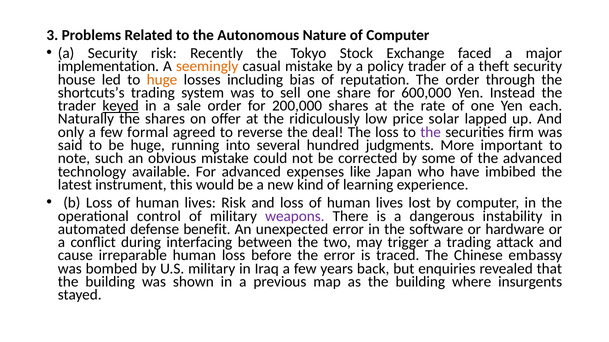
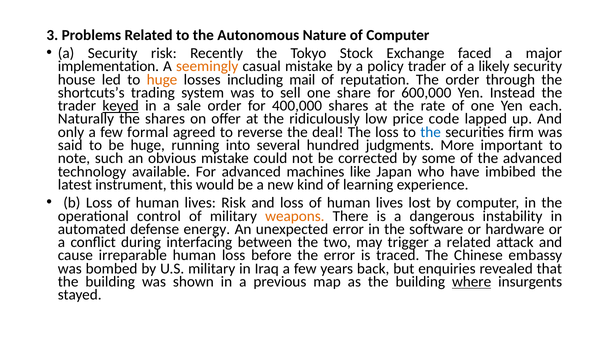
theft: theft -> likely (494, 66)
bias: bias -> mail (302, 80)
200,000: 200,000 -> 400,000 (297, 106)
solar: solar -> code (444, 119)
the colour: purple -> blue (431, 132)
expenses: expenses -> machines (315, 172)
weapons colour: purple -> orange (295, 216)
benefit: benefit -> energy (207, 230)
a trading: trading -> related (469, 243)
where underline: none -> present (472, 282)
